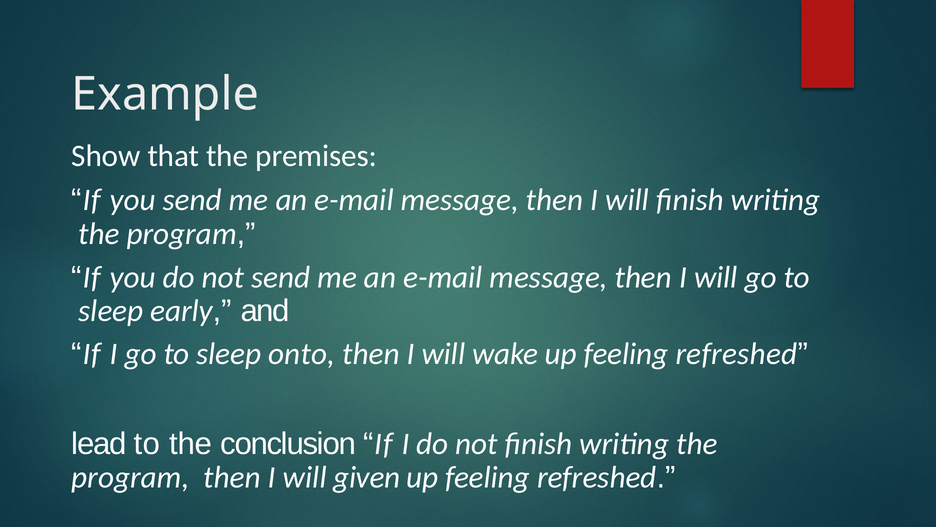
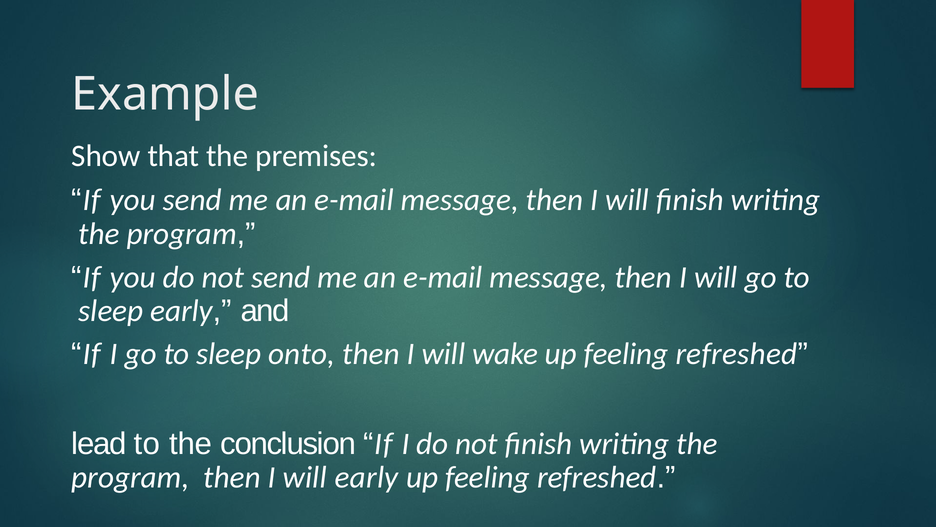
will given: given -> early (366, 477)
